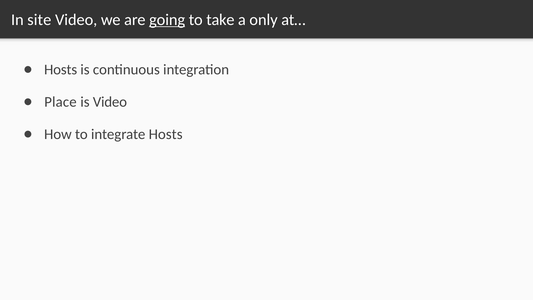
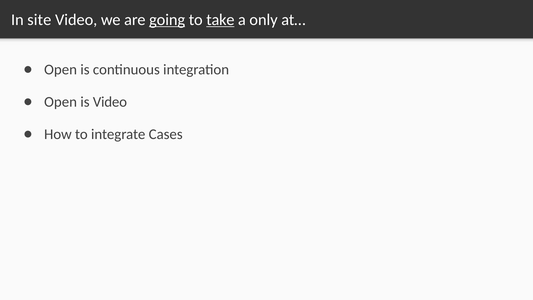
take underline: none -> present (220, 20)
Hosts: Hosts -> Open (61, 70)
Place: Place -> Open (61, 102)
integrate Hosts: Hosts -> Cases (166, 134)
